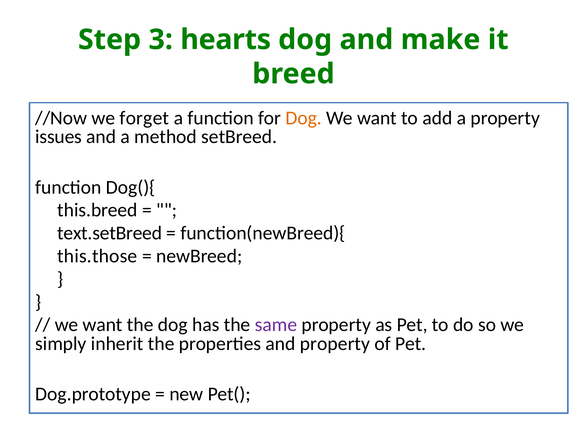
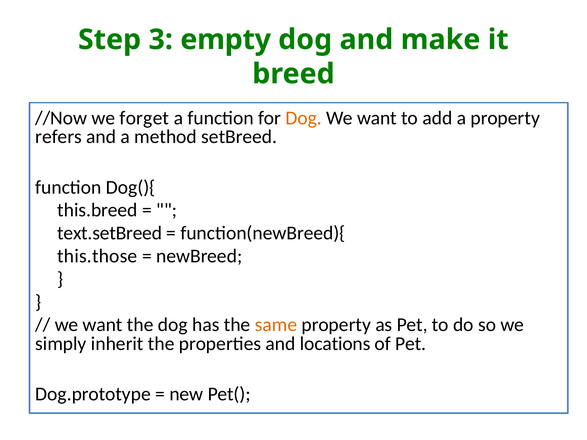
hearts: hearts -> empty (226, 40)
issues: issues -> refers (59, 137)
same colour: purple -> orange (276, 325)
and property: property -> locations (335, 344)
